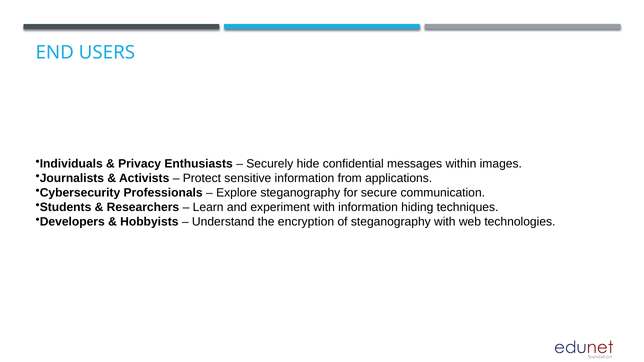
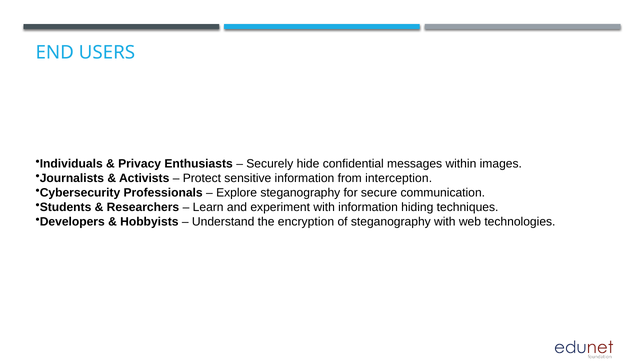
applications: applications -> interception (399, 179)
